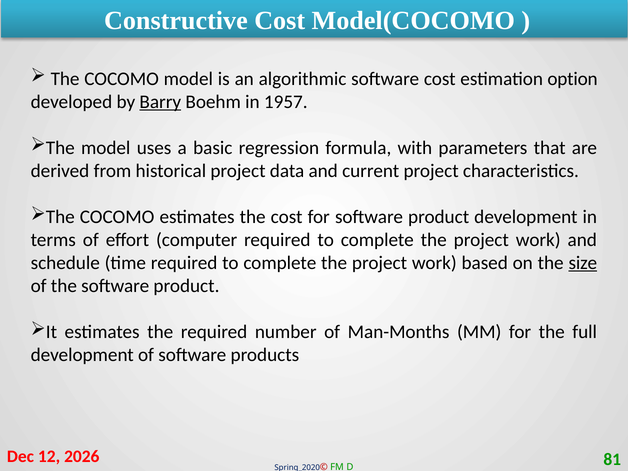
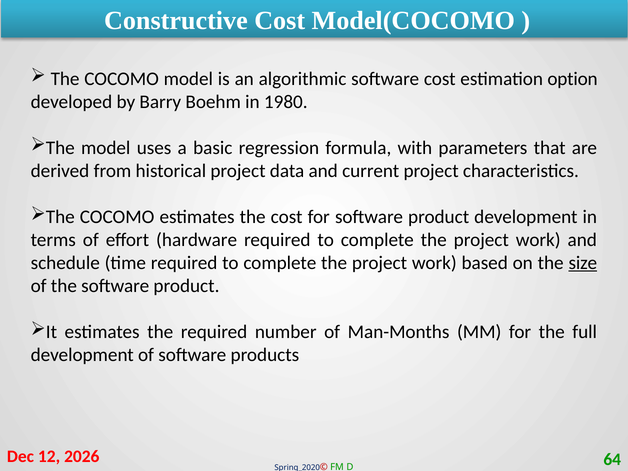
Barry underline: present -> none (160, 102)
1957: 1957 -> 1980 (286, 102)
computer: computer -> hardware (197, 240)
81: 81 -> 64 (612, 459)
